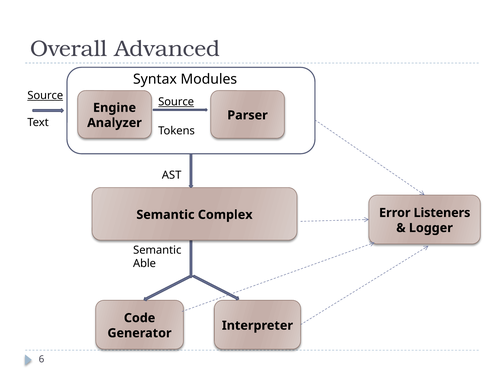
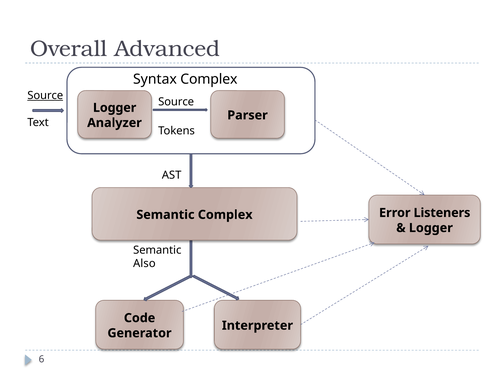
Syntax Modules: Modules -> Complex (209, 79)
Source underline: present -> none (176, 102)
Engine: Engine -> Logger (115, 108)
Able: Able -> Also (144, 264)
